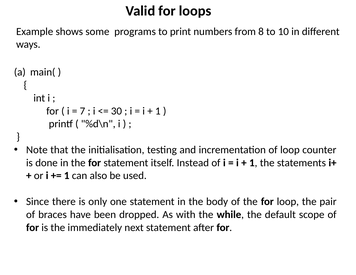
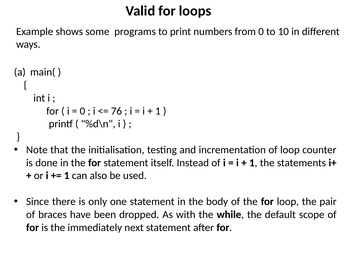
from 8: 8 -> 0 (261, 32)
7: 7 -> 0 (82, 111)
30: 30 -> 76 (116, 111)
